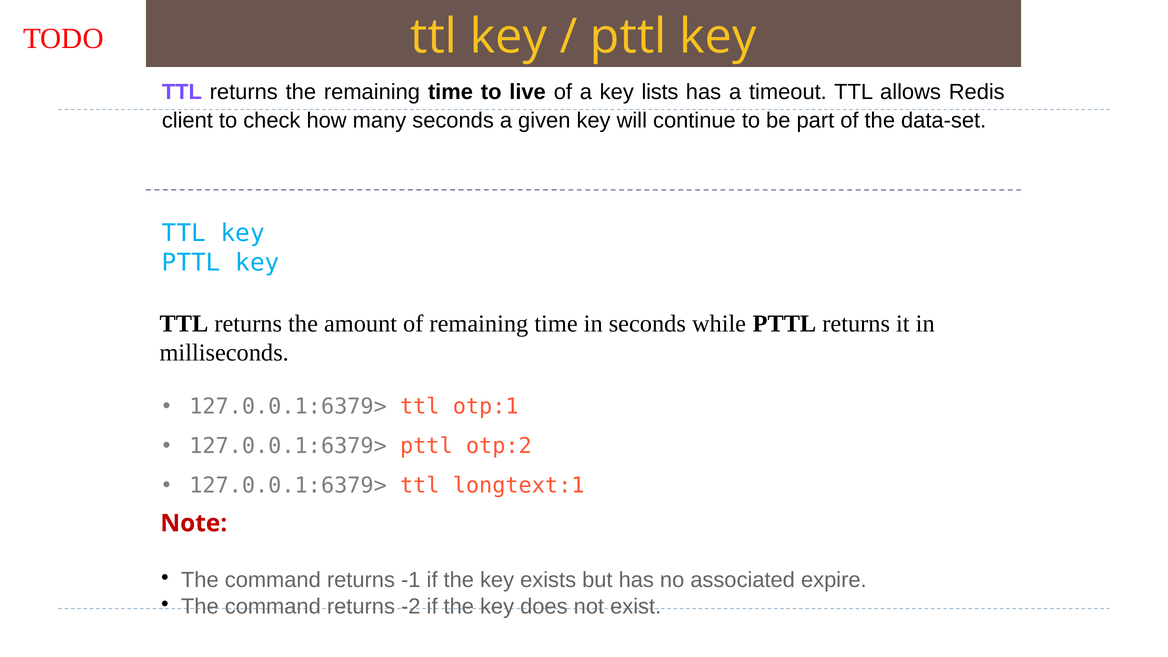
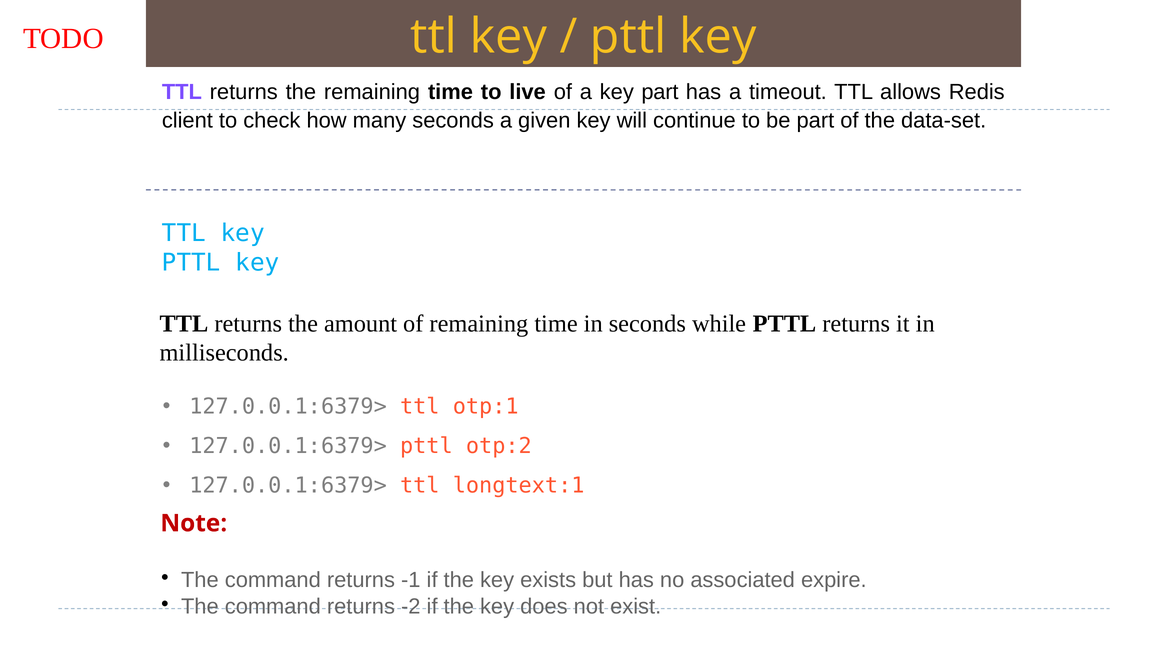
key lists: lists -> part (660, 92)
